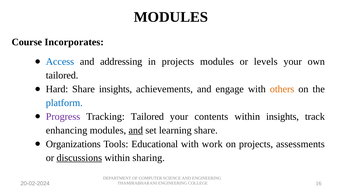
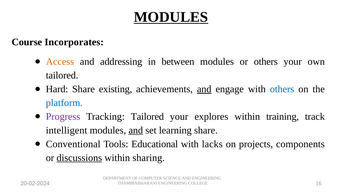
MODULES underline: none -> present (171, 17)
Access colour: blue -> orange (60, 62)
in projects: projects -> between (178, 62)
or levels: levels -> others (266, 62)
Share insights: insights -> existing (116, 89)
and underline: none -> present (204, 89)
others colour: orange -> blue (282, 89)
contents: contents -> explores (211, 117)
within insights: insights -> training (283, 117)
enhancing: enhancing -> intelligent (67, 131)
Organizations: Organizations -> Conventional (73, 144)
work: work -> lacks (212, 144)
assessments: assessments -> components (300, 144)
